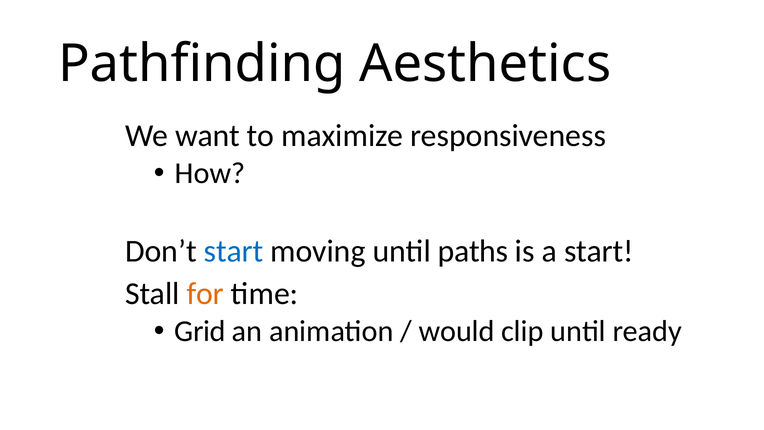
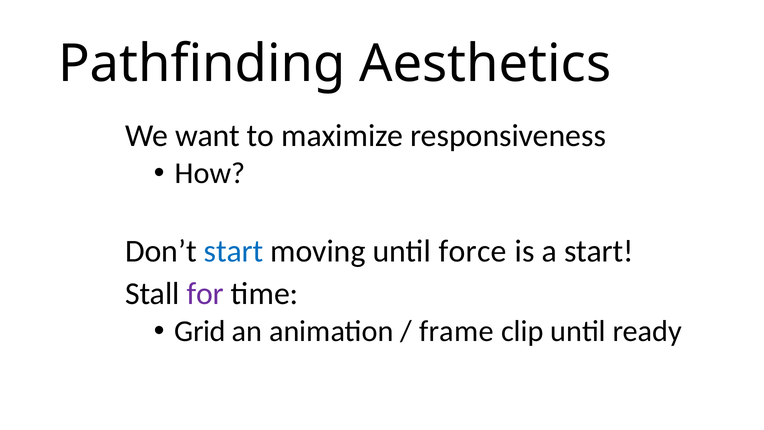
paths: paths -> force (473, 251)
for colour: orange -> purple (205, 294)
would: would -> frame (456, 331)
